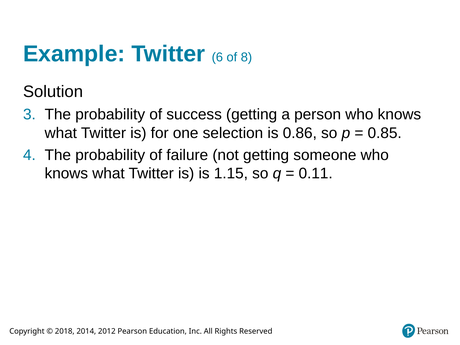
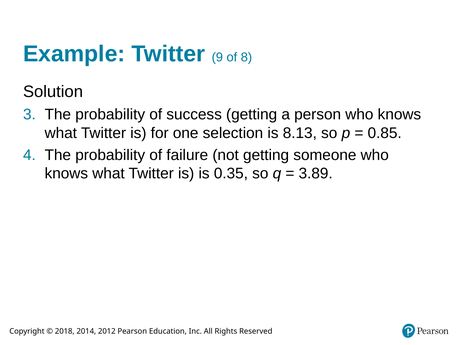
6: 6 -> 9 (217, 57)
0.86: 0.86 -> 8.13 (300, 133)
1.15: 1.15 -> 0.35 (231, 174)
0.11: 0.11 -> 3.89 (316, 174)
